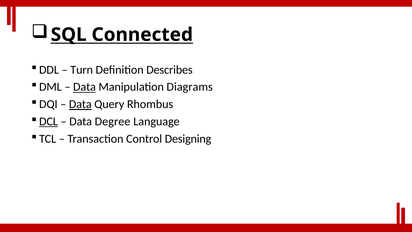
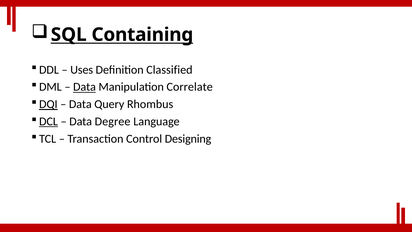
Connected: Connected -> Containing (142, 35)
Turn: Turn -> Uses (82, 70)
Describes: Describes -> Classified (169, 70)
Diagrams: Diagrams -> Correlate (190, 87)
DQI underline: none -> present (48, 104)
Data underline: present -> none (80, 104)
